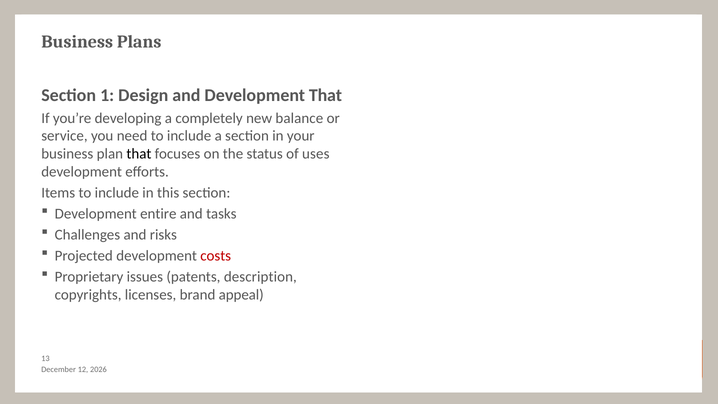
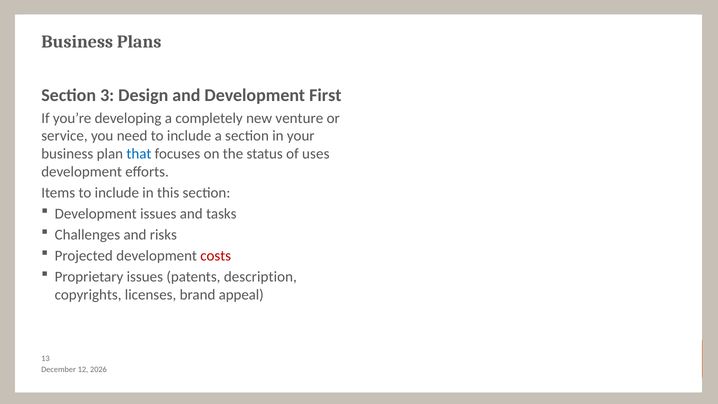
1: 1 -> 3 (107, 95)
Development That: That -> First (325, 95)
balance: balance -> venture (299, 118)
that colour: black -> blue (139, 154)
Development entire: entire -> issues (158, 214)
